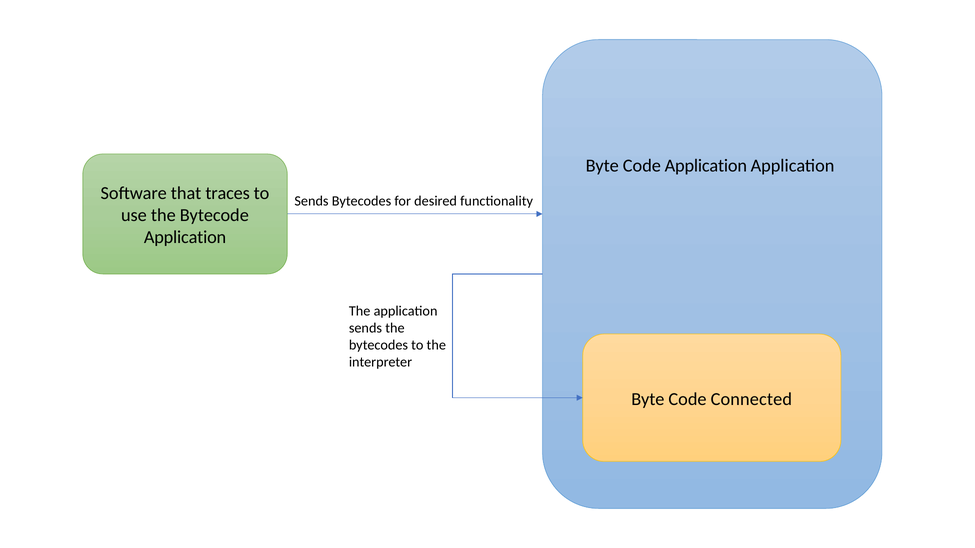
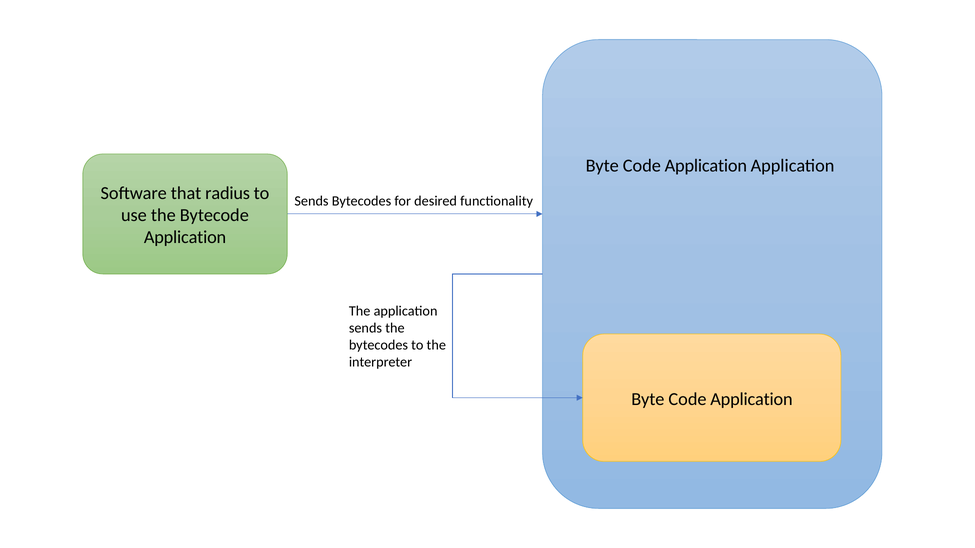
traces: traces -> radius (228, 193)
Connected: Connected -> Application (751, 399)
